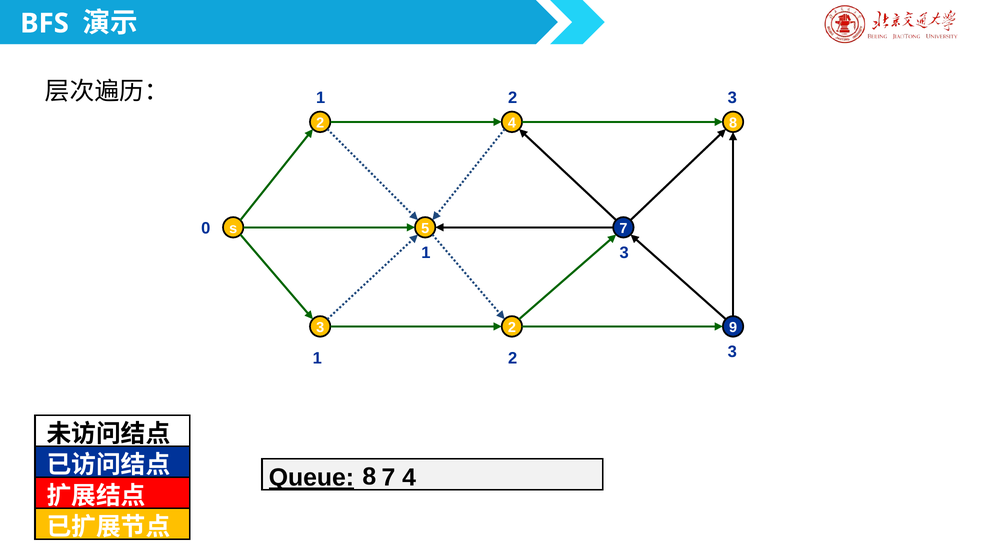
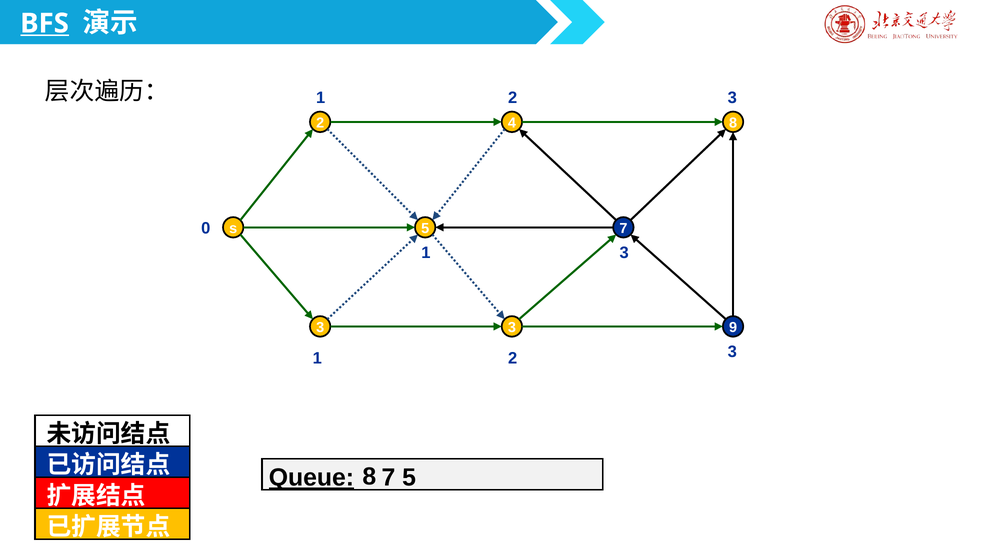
BFS underline: none -> present (45, 23)
2: 2 -> 3 (512, 327)
7 4: 4 -> 5 (409, 477)
